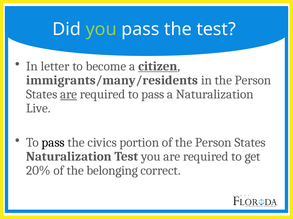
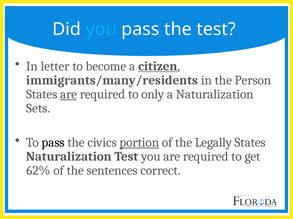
you colour: light green -> light blue (101, 29)
required to pass: pass -> only (153, 94)
Live: Live -> Sets (38, 109)
portion underline: none -> present (139, 143)
of the Person: Person -> Legally (213, 143)
20%: 20% -> 62% (38, 171)
belonging: belonging -> sentences (112, 171)
